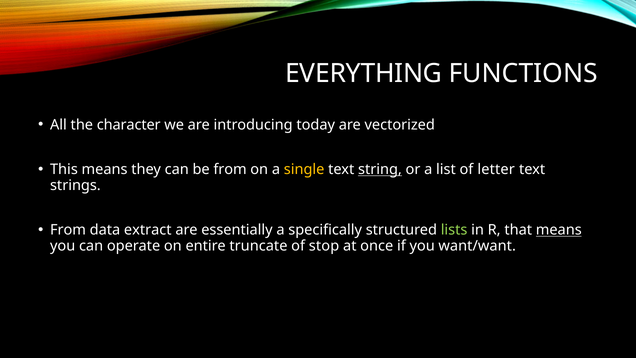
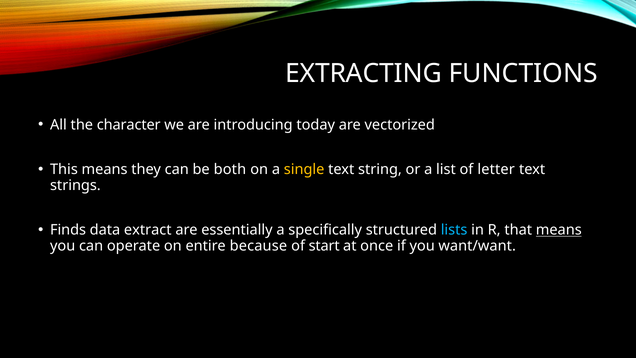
EVERYTHING: EVERYTHING -> EXTRACTING (364, 73)
be from: from -> both (230, 169)
string underline: present -> none (380, 169)
From: From -> Finds (68, 230)
lists colour: light green -> light blue (454, 230)
truncate: truncate -> because (258, 246)
stop: stop -> start (324, 246)
